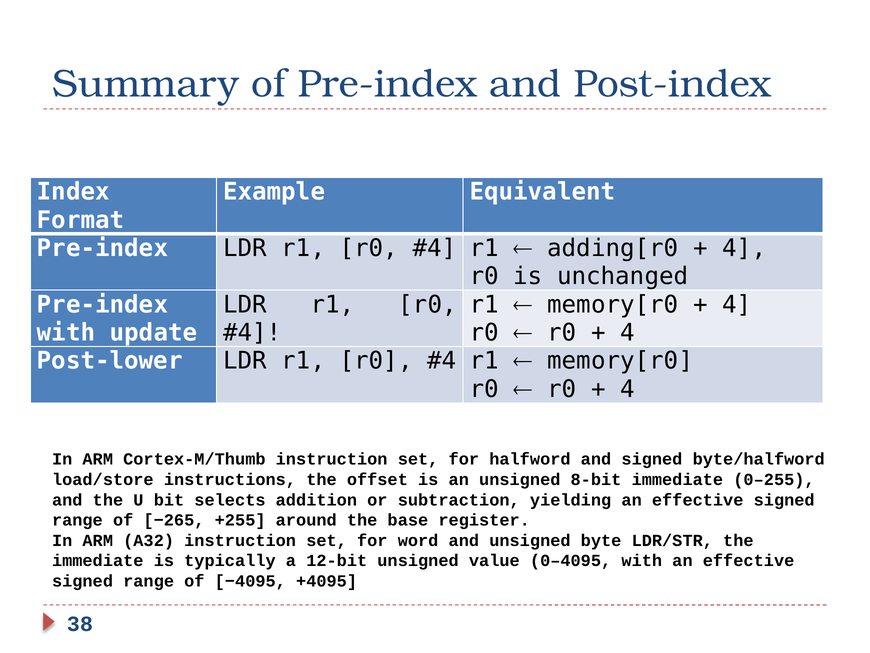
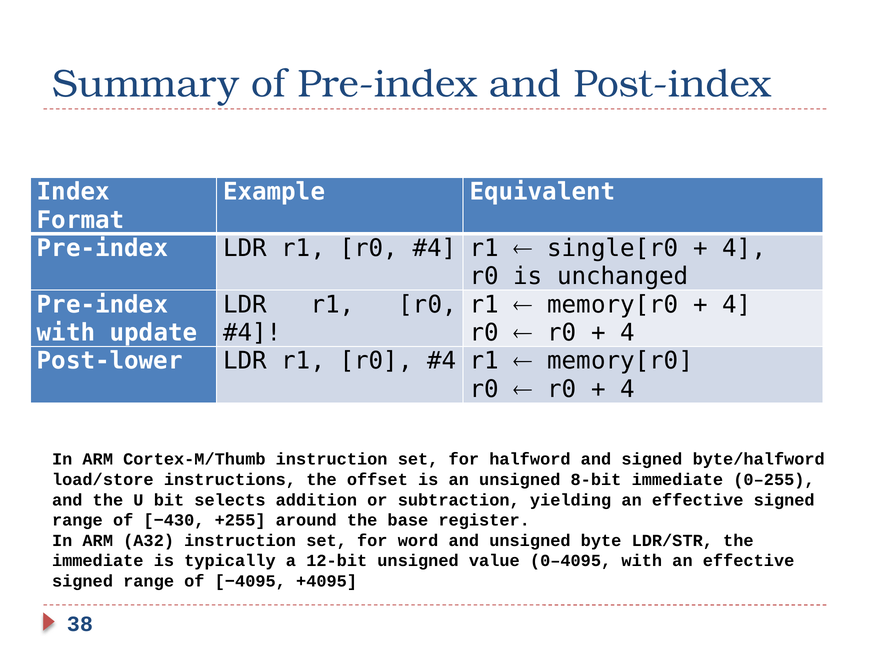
adding[r0: adding[r0 -> single[r0 (613, 248)
−265: −265 -> −430 (174, 520)
